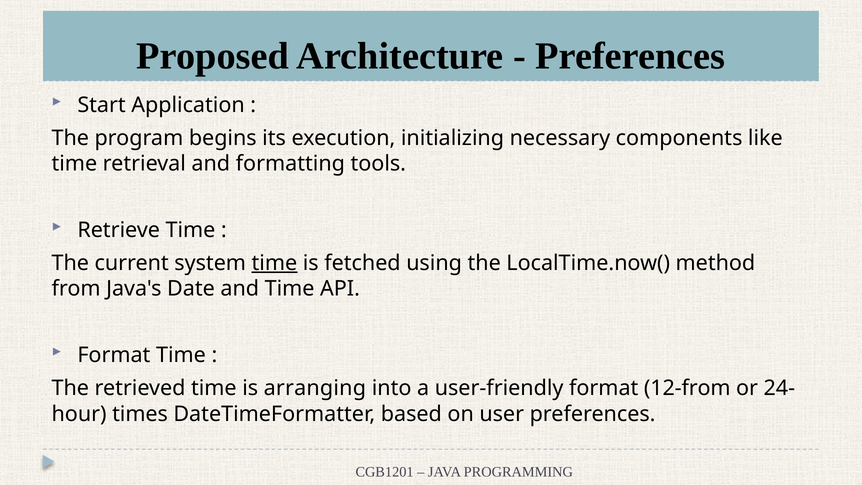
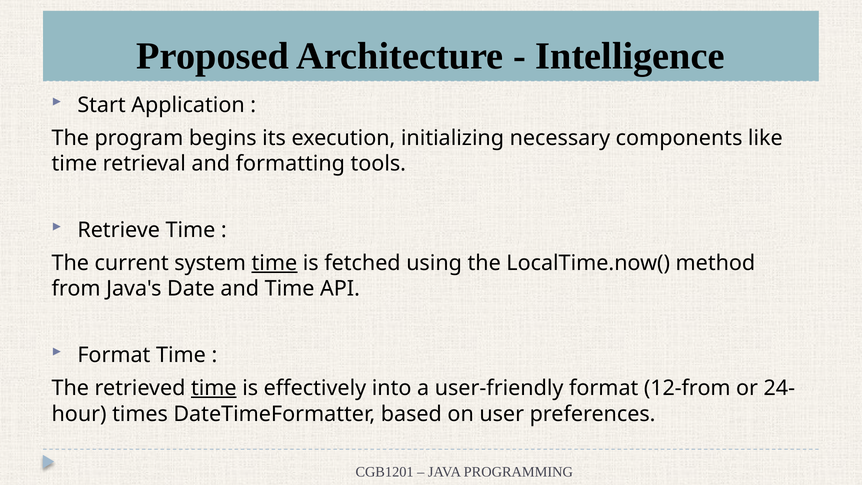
Preferences: Preferences -> Intelligence (630, 56)
time underline: none -> present (214, 388)
arranging: arranging -> effectively (315, 388)
